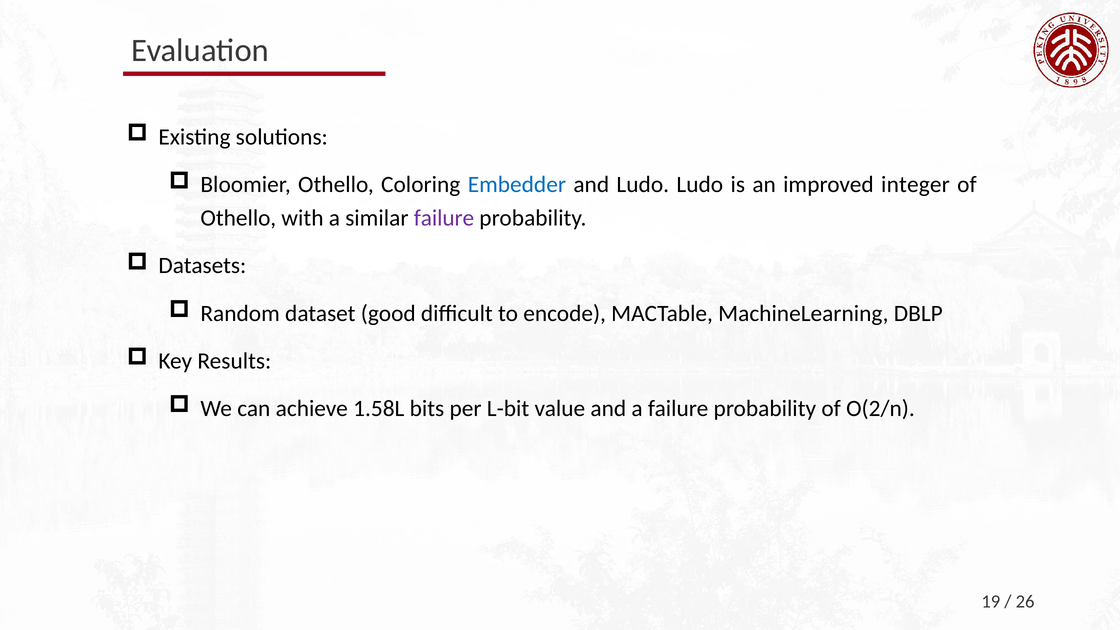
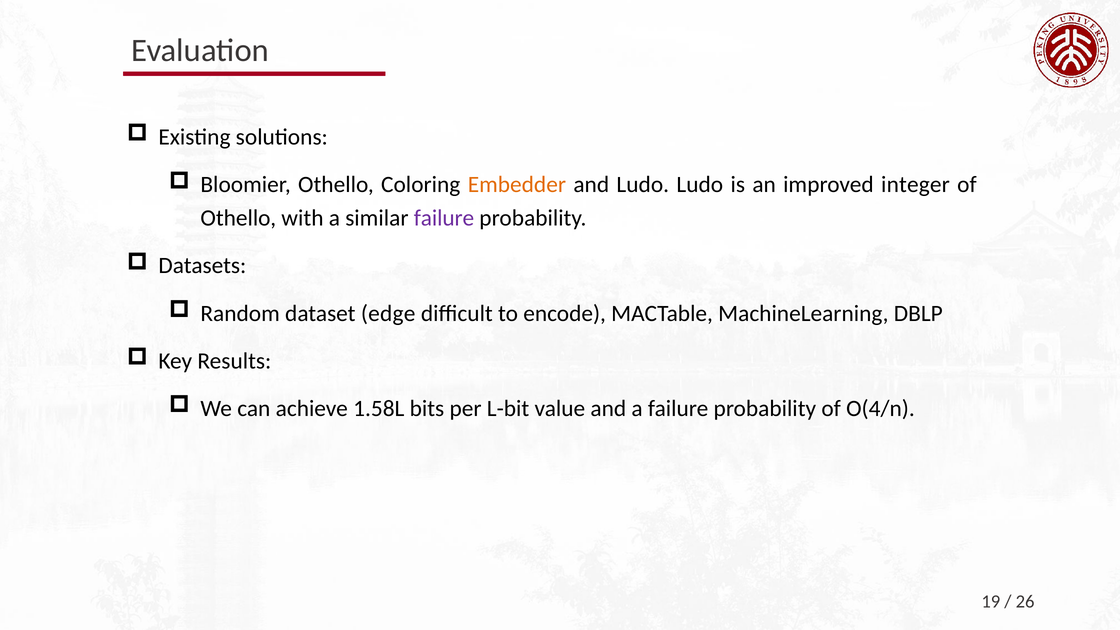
Embedder colour: blue -> orange (517, 185)
good: good -> edge (388, 313)
O(2/n: O(2/n -> O(4/n (880, 409)
